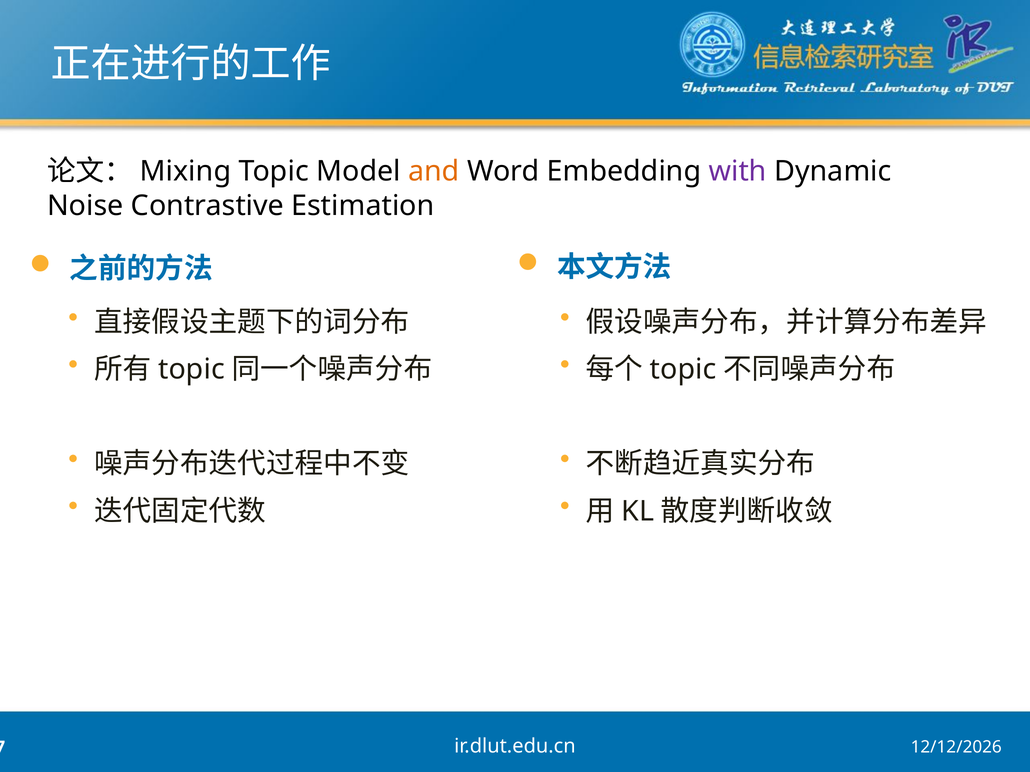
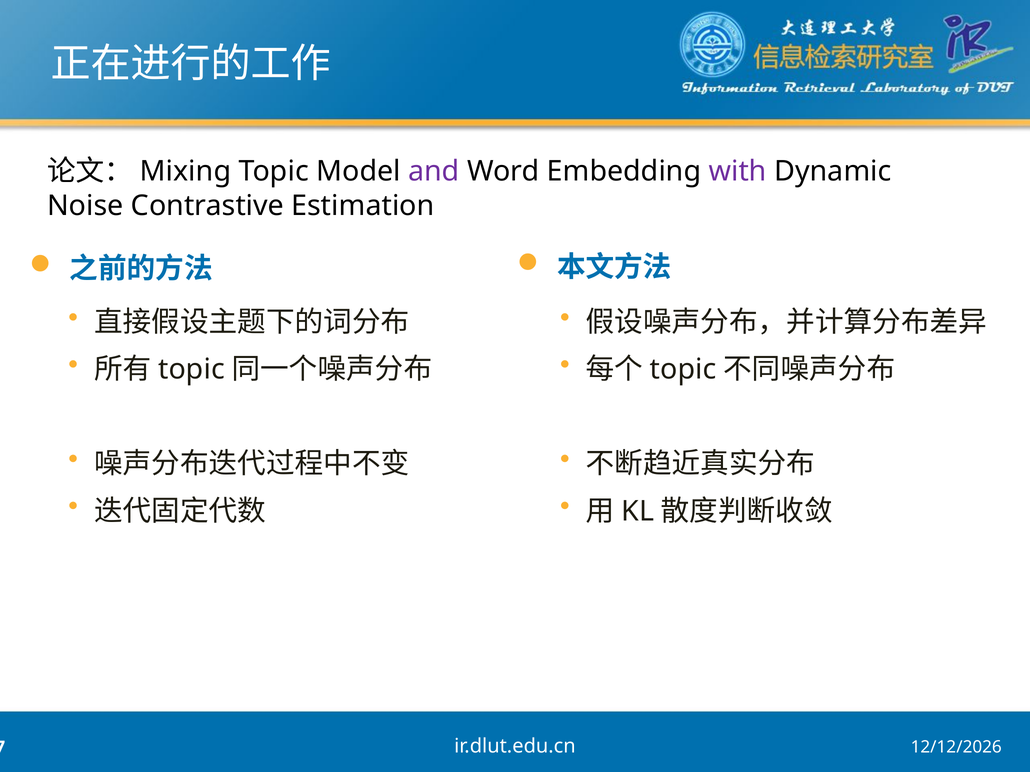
and colour: orange -> purple (434, 171)
